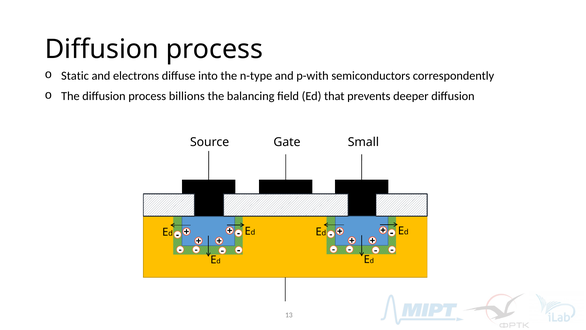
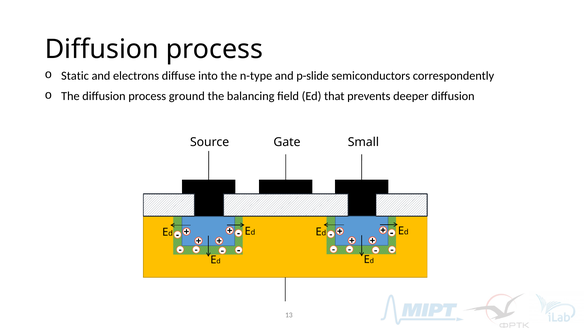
p-with: p-with -> p-slide (313, 76)
billions: billions -> ground (187, 96)
